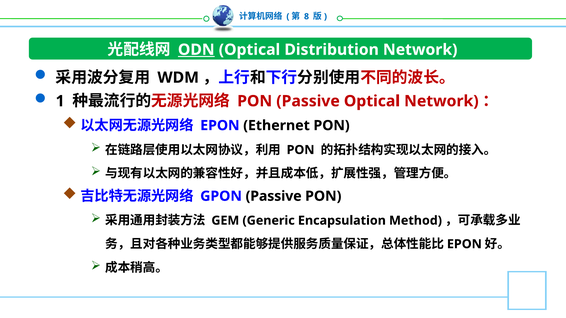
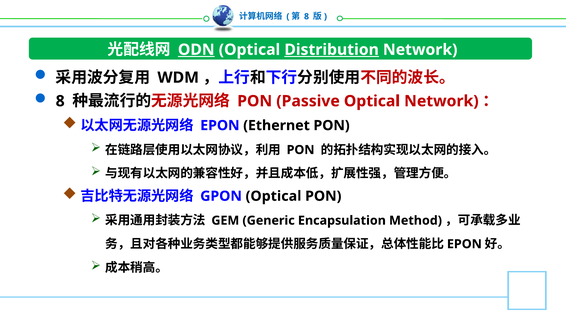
Distribution underline: none -> present (332, 50)
1: 1 -> 8 (60, 101)
GPON Passive: Passive -> Optical (273, 196)
